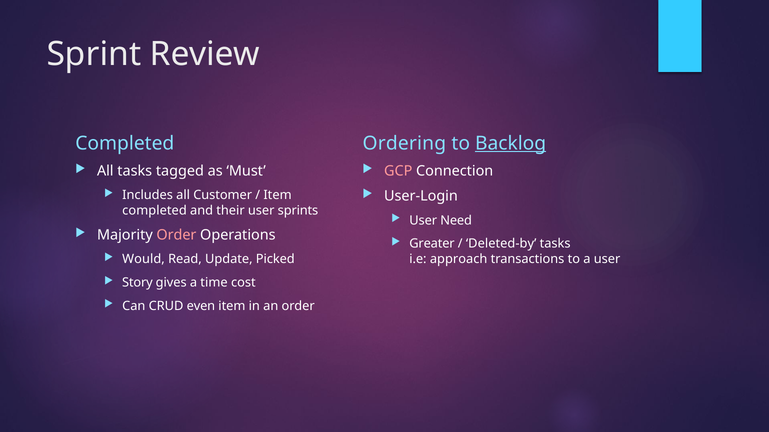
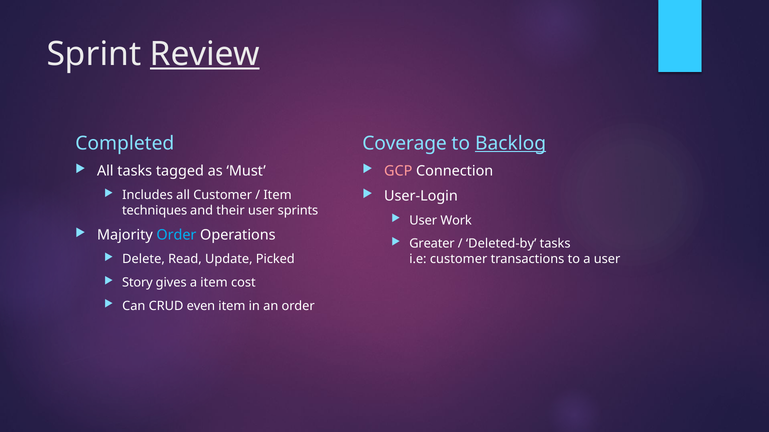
Review underline: none -> present (205, 54)
Ordering: Ordering -> Coverage (405, 143)
completed: completed -> techniques (155, 211)
Need: Need -> Work (456, 221)
Order colour: pink -> light blue (176, 235)
Would: Would -> Delete (144, 259)
i.e approach: approach -> customer (459, 259)
a time: time -> item (214, 283)
